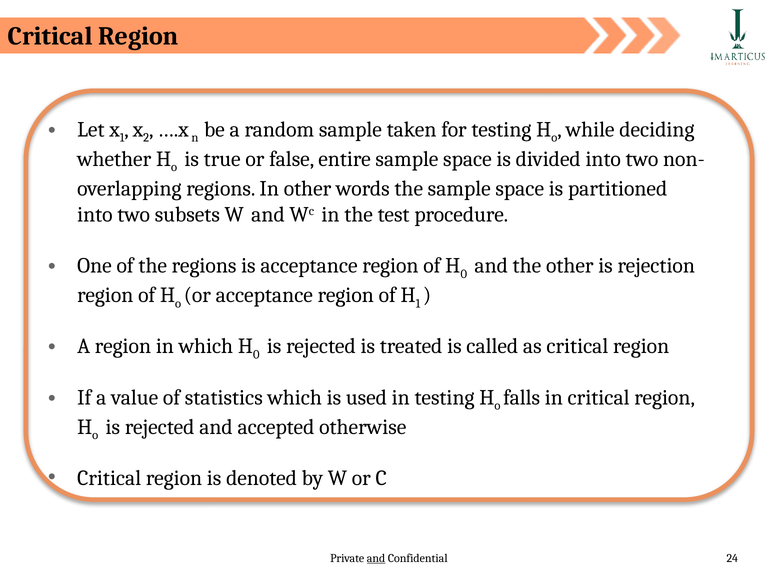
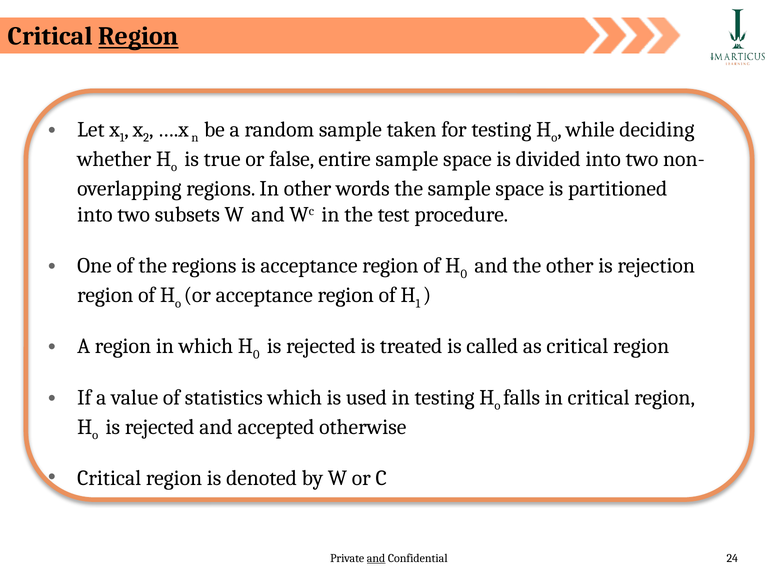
Region underline: none -> present (138, 36)
